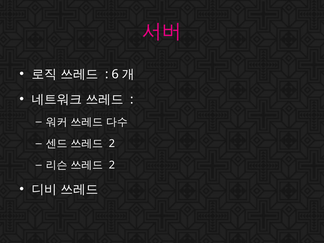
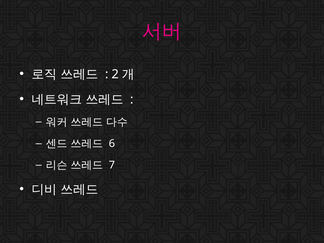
6: 6 -> 2 (115, 74)
2: 2 -> 6 (112, 144)
2: 2 -> 7 (112, 165)
